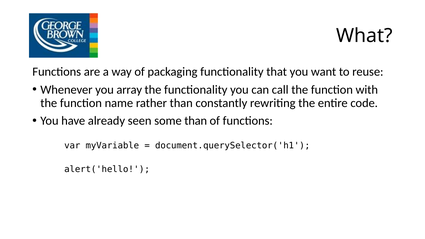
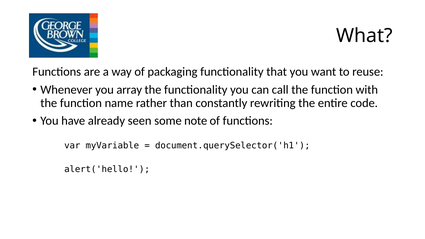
some than: than -> note (196, 121)
